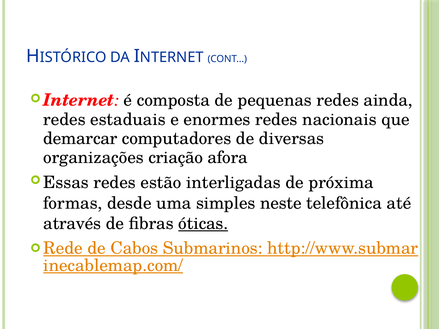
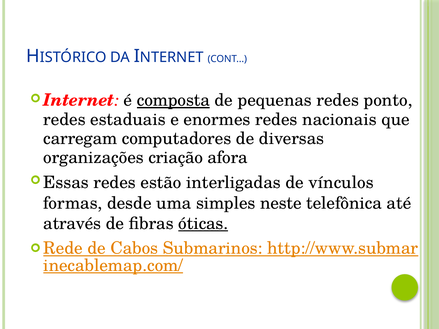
composta underline: none -> present (173, 100)
ainda: ainda -> ponto (388, 100)
demarcar: demarcar -> carregam (80, 139)
próxima: próxima -> vínculos (341, 183)
